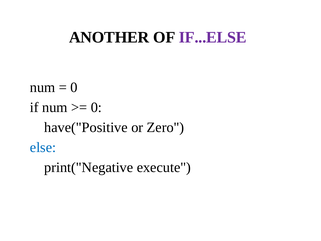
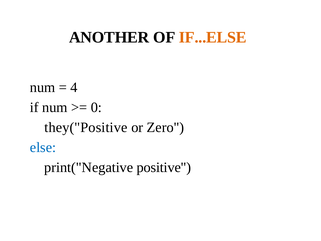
IF...ELSE colour: purple -> orange (213, 37)
0: 0 -> 4 (74, 87)
have("Positive: have("Positive -> they("Positive (86, 127)
execute: execute -> positive (164, 167)
